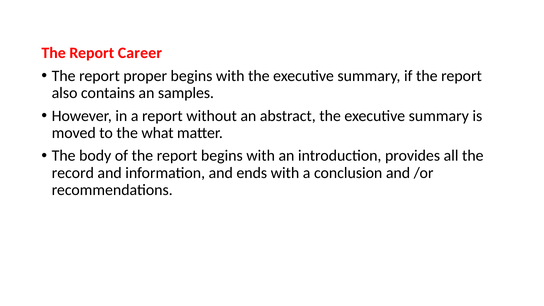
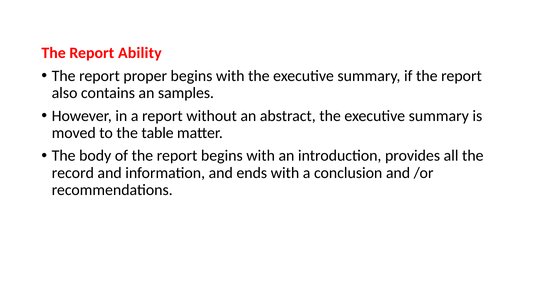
Career: Career -> Ability (140, 53)
what: what -> table (158, 133)
